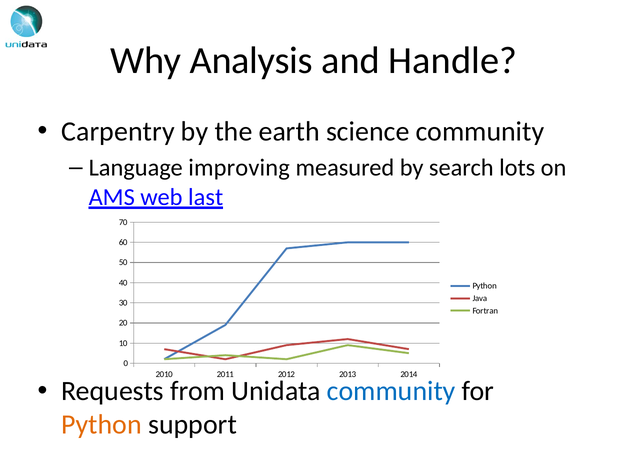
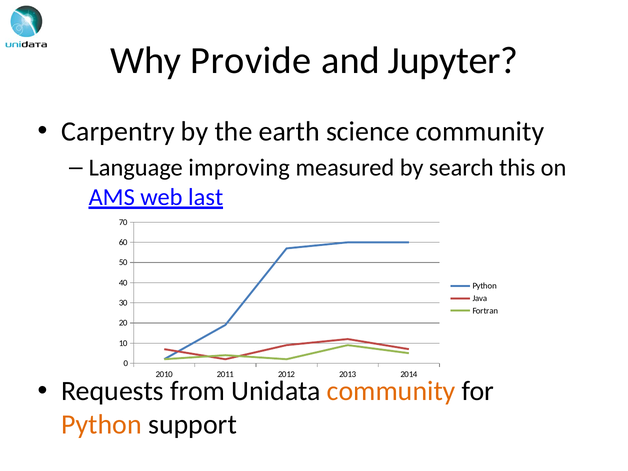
Analysis: Analysis -> Provide (251, 61)
Handle: Handle -> Jupyter (453, 61)
lots: lots -> this (517, 168)
community colour: blue -> orange (391, 391)
